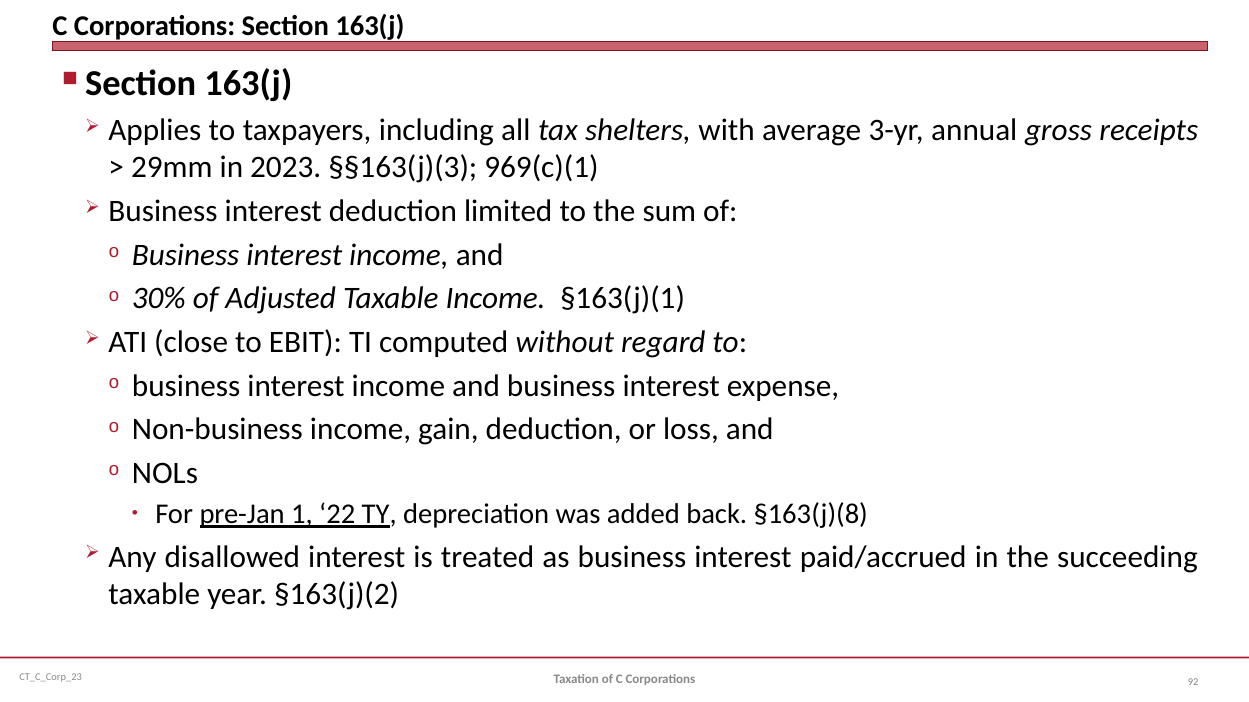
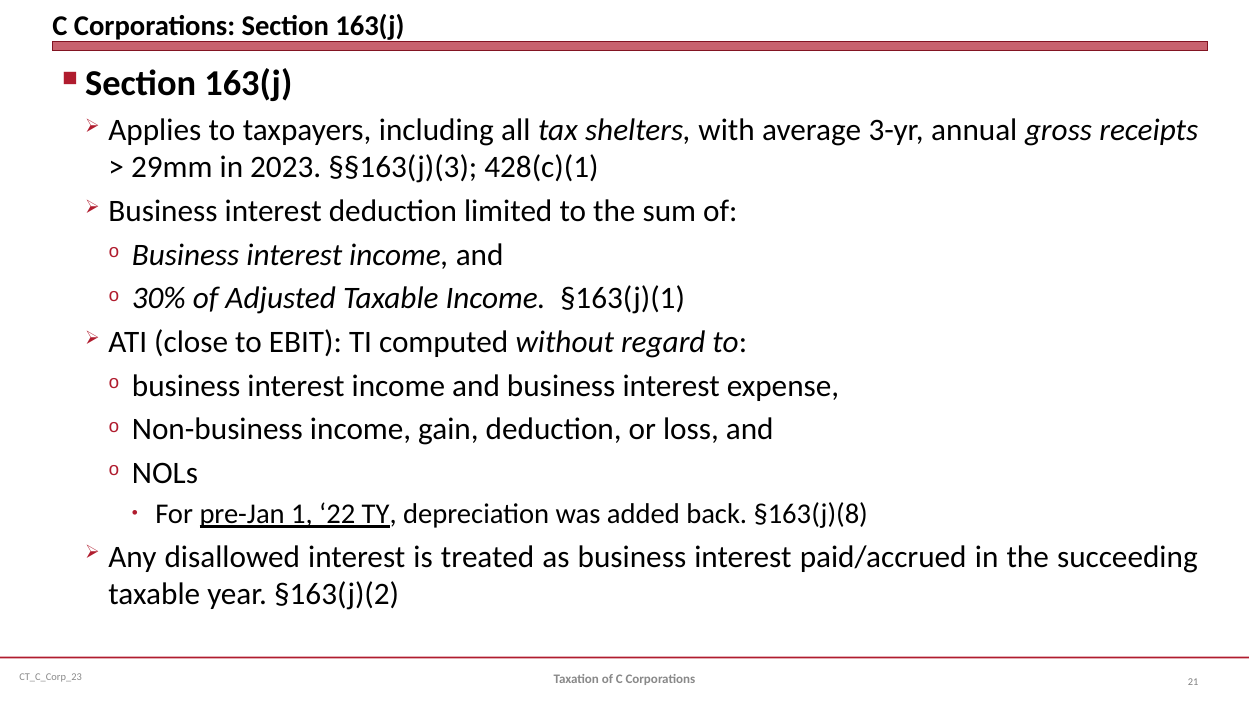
969(c)(1: 969(c)(1 -> 428(c)(1 (541, 168)
92: 92 -> 21 (1193, 682)
